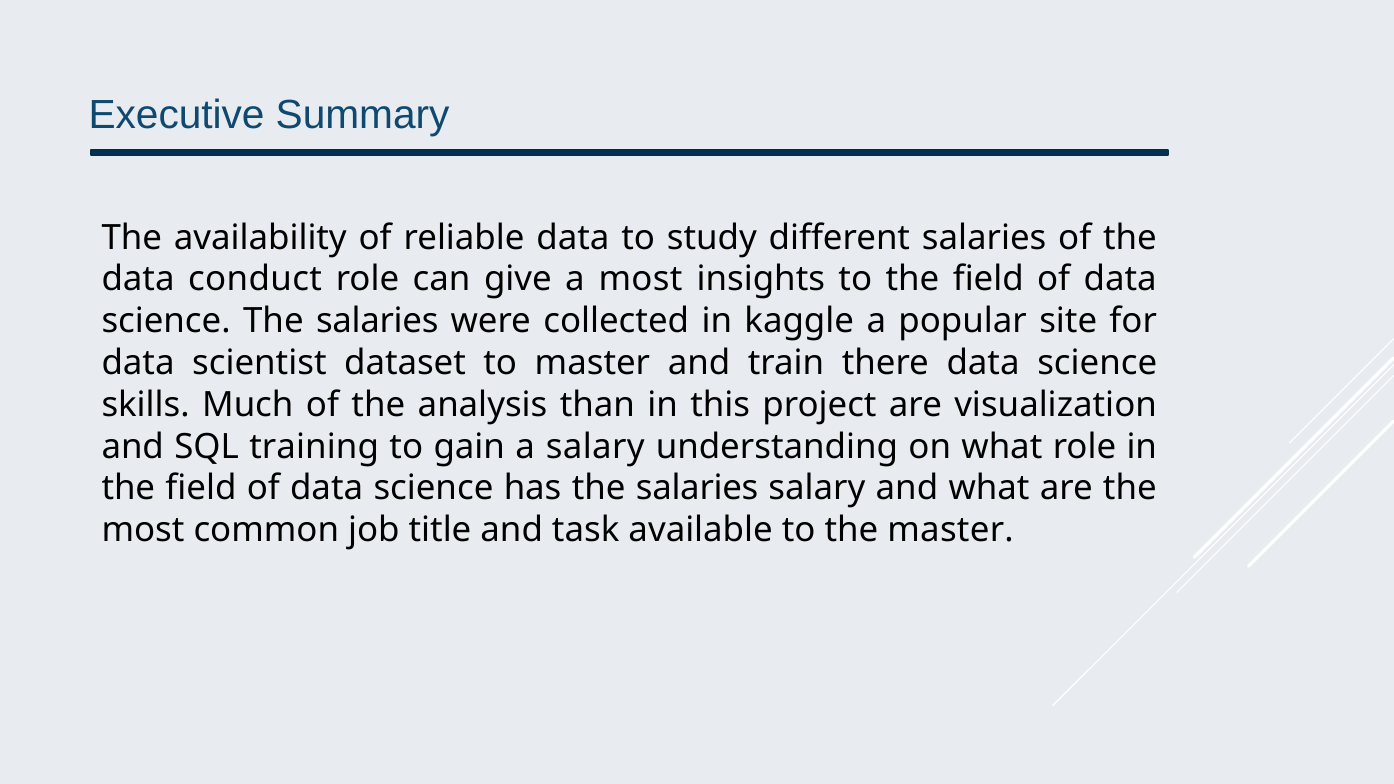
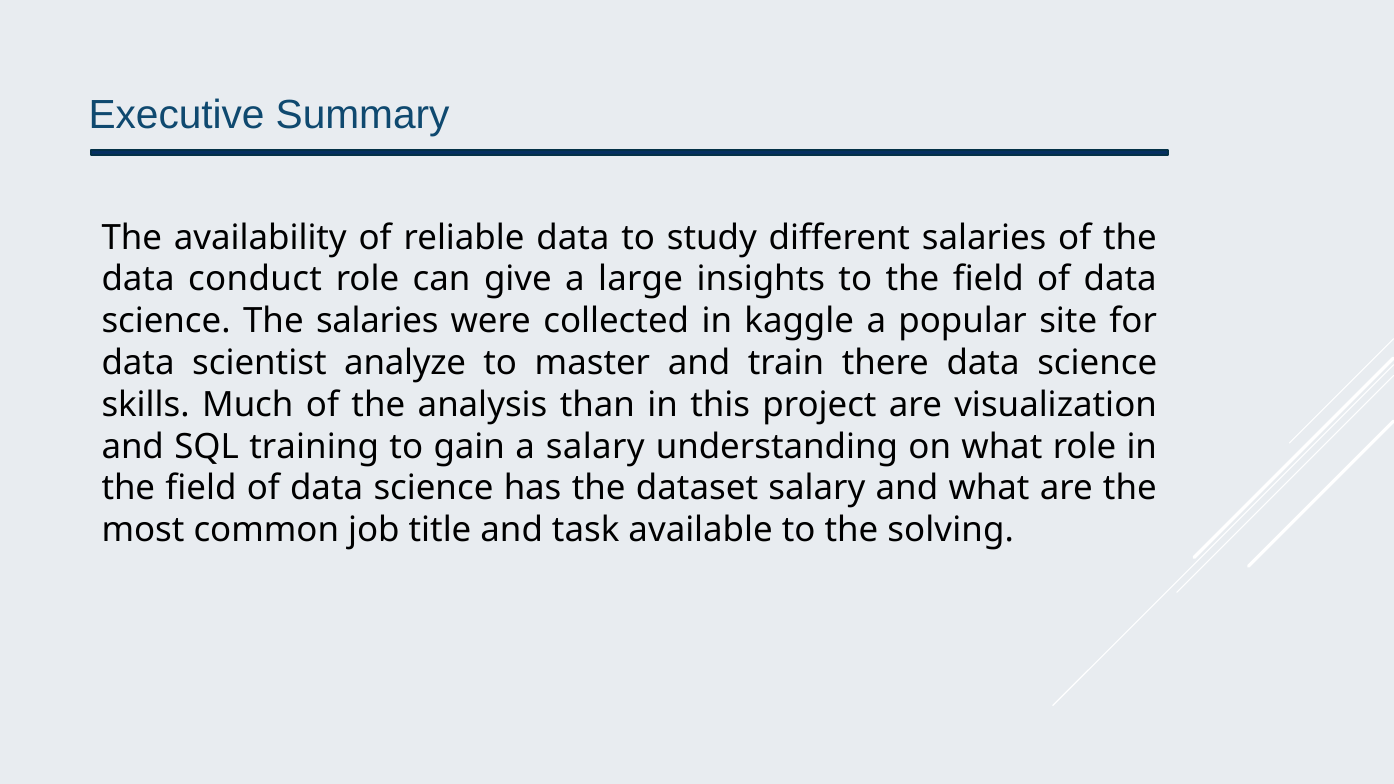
a most: most -> large (641, 279)
dataset: dataset -> analyze (405, 363)
has the salaries: salaries -> dataset (697, 488)
the master: master -> solving (951, 530)
